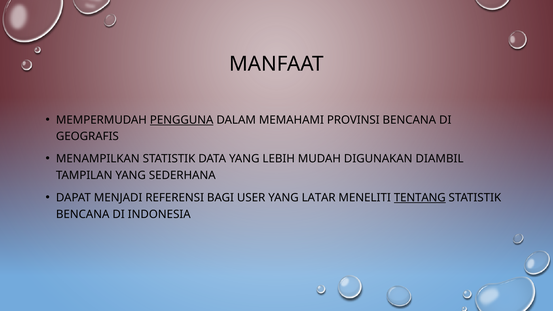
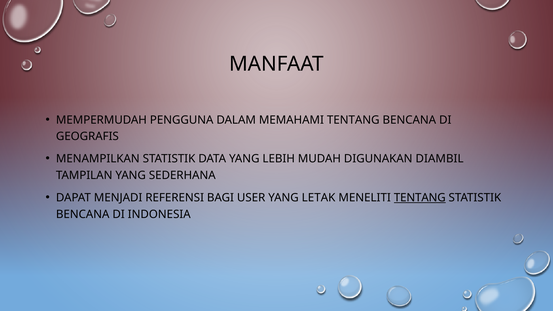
PENGGUNA underline: present -> none (182, 120)
MEMAHAMI PROVINSI: PROVINSI -> TENTANG (353, 120)
LATAR: LATAR -> LETAK (319, 198)
